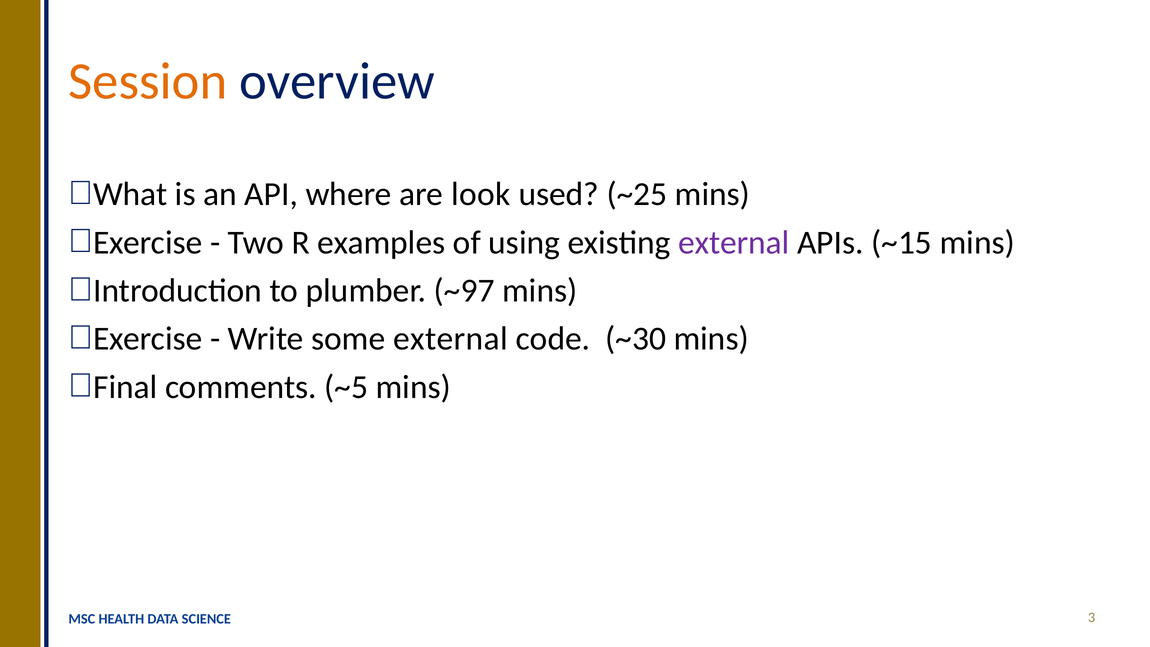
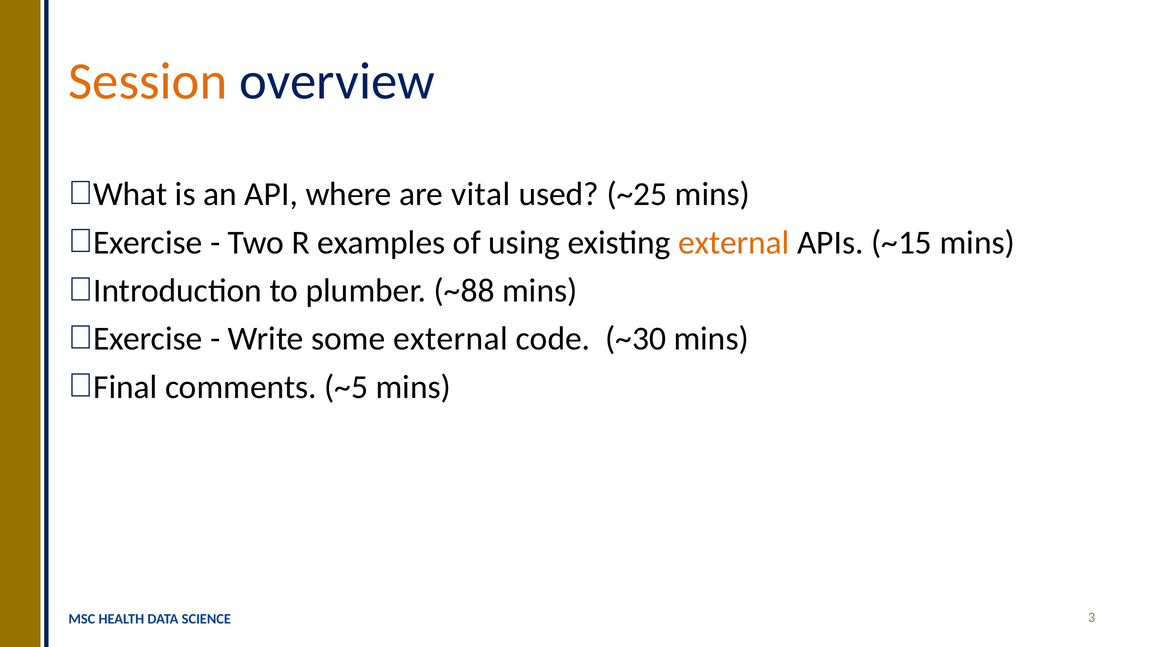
look: look -> vital (481, 194)
external colour: purple -> orange (734, 243)
~97: ~97 -> ~88 (464, 291)
